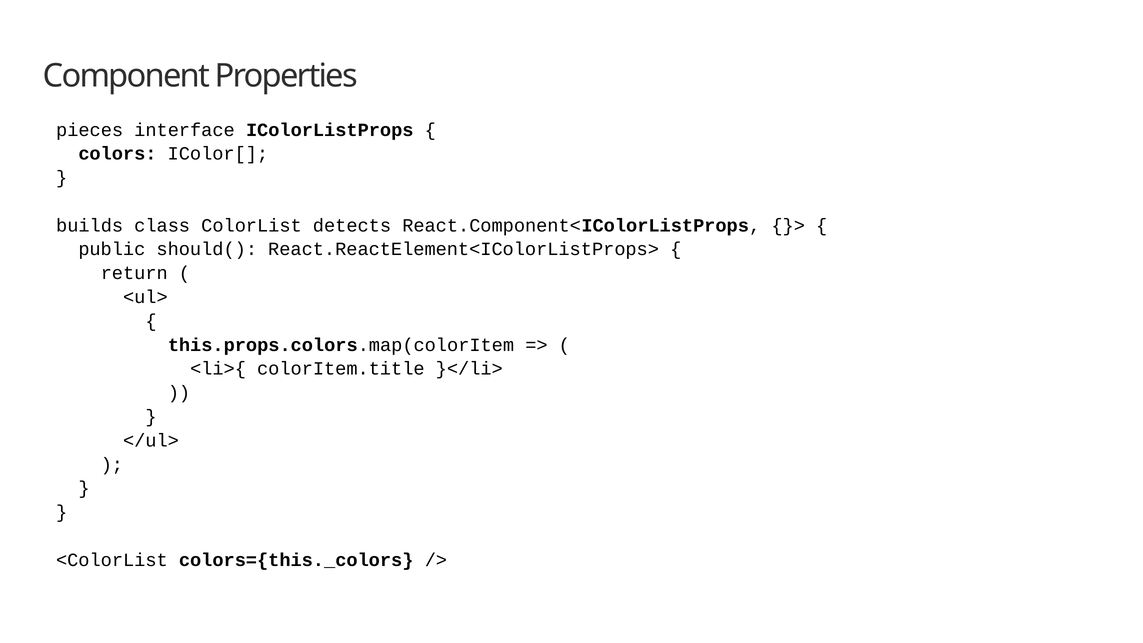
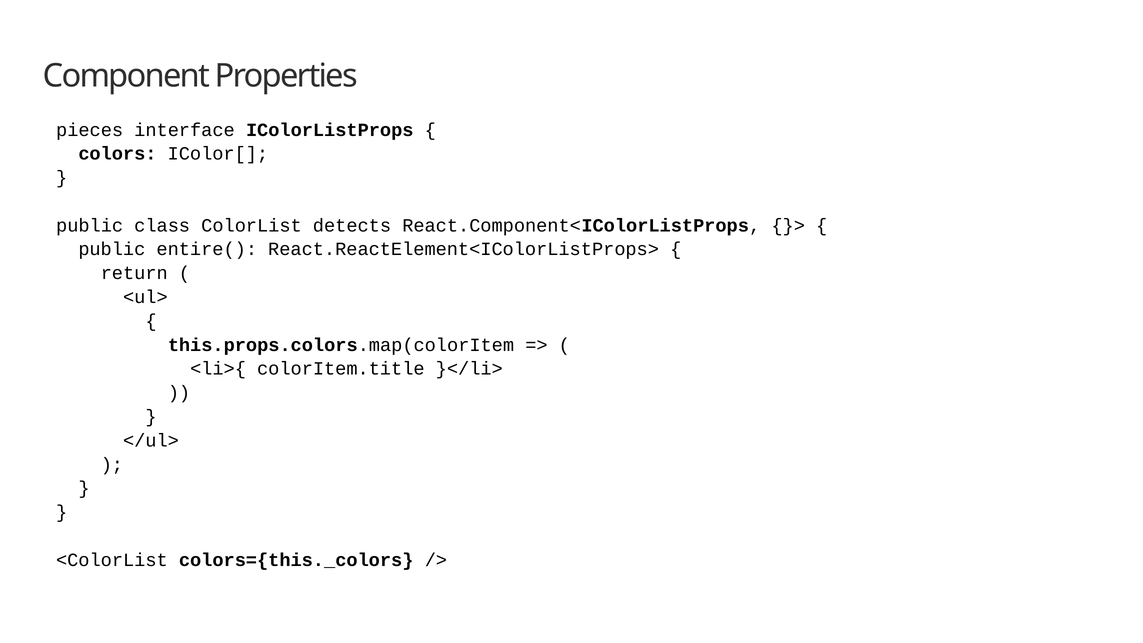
builds: builds -> public (90, 225)
should(: should( -> entire( (207, 249)
